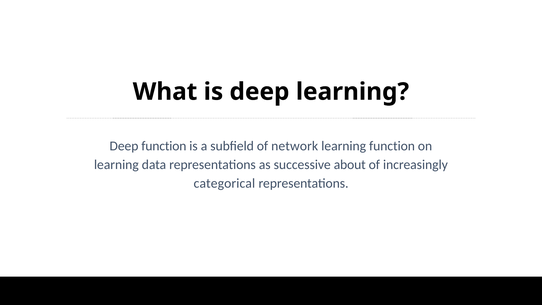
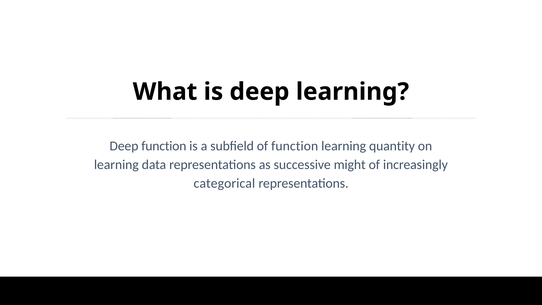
of network: network -> function (295, 146)
learning function: function -> quantity (392, 146)
about: about -> might (350, 165)
